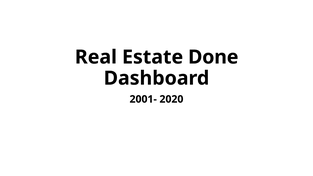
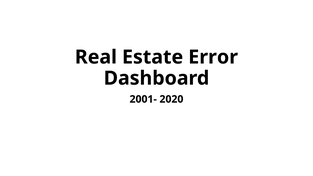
Done: Done -> Error (213, 57)
